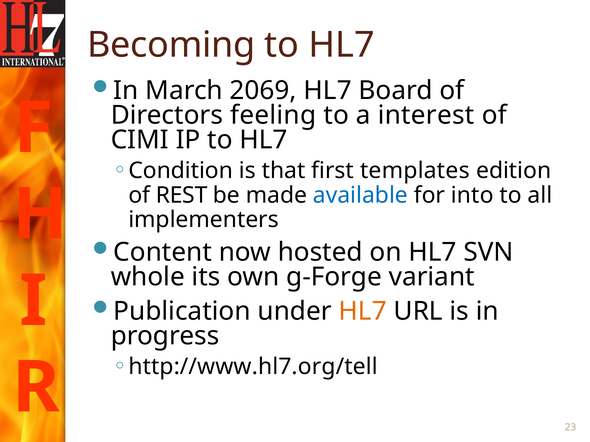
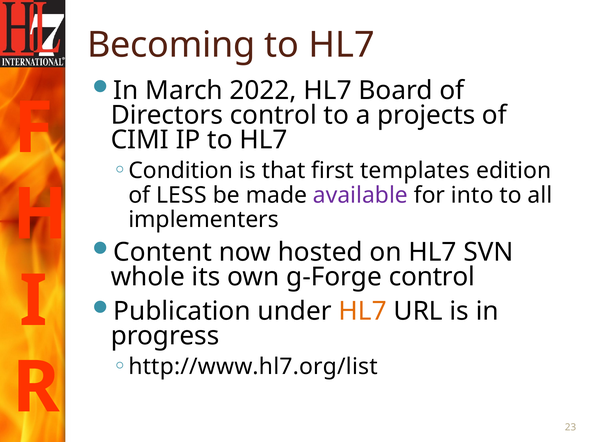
2069: 2069 -> 2022 (263, 91)
Directors feeling: feeling -> control (273, 115)
interest: interest -> projects (426, 115)
REST: REST -> LESS (181, 195)
available colour: blue -> purple (360, 195)
g-Forge variant: variant -> control (432, 277)
http://www.hl7.org/tell: http://www.hl7.org/tell -> http://www.hl7.org/list (253, 367)
